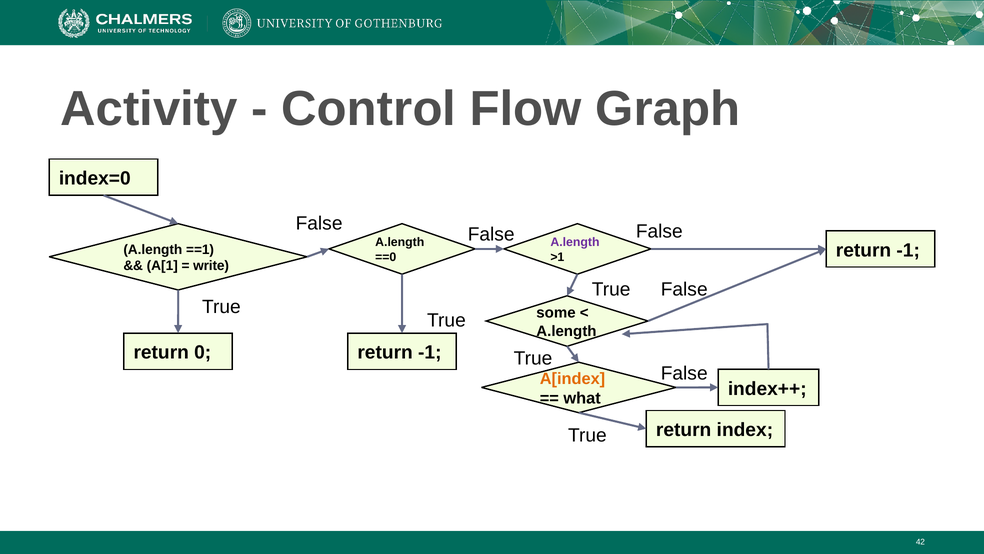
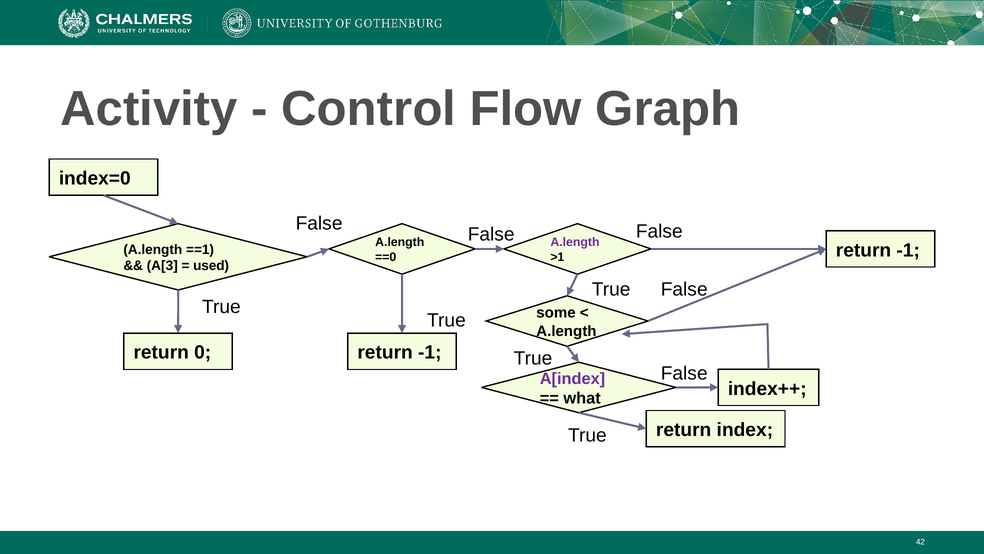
A[1: A[1 -> A[3 (162, 266)
write: write -> used (211, 266)
A[index colour: orange -> purple (572, 378)
